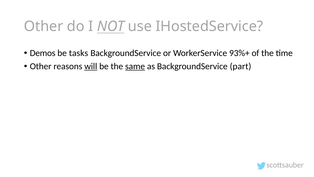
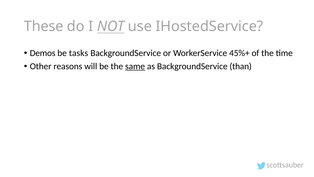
Other: Other -> These (44, 26)
93%+: 93%+ -> 45%+ (239, 53)
will underline: present -> none (91, 66)
part: part -> than (241, 66)
